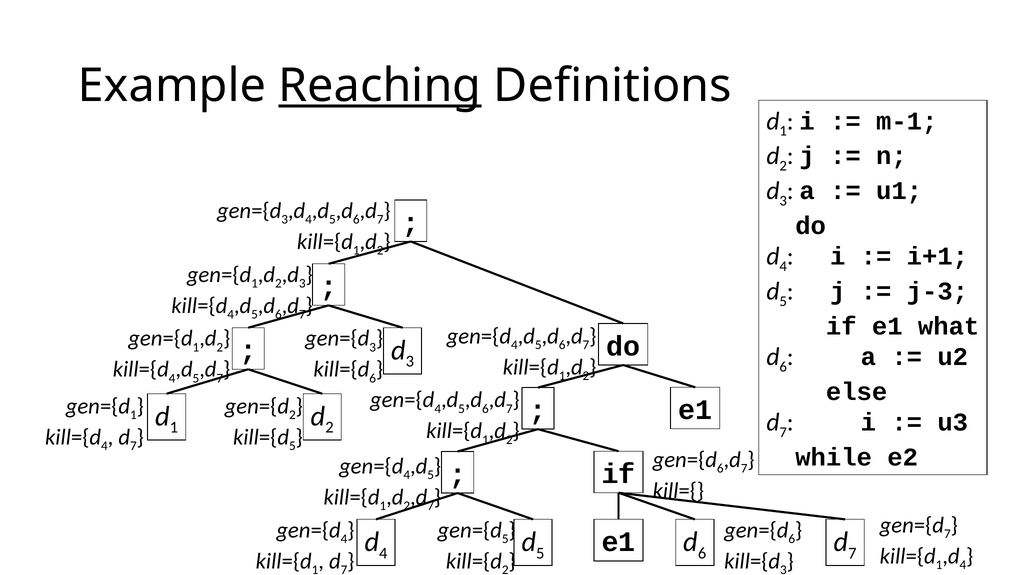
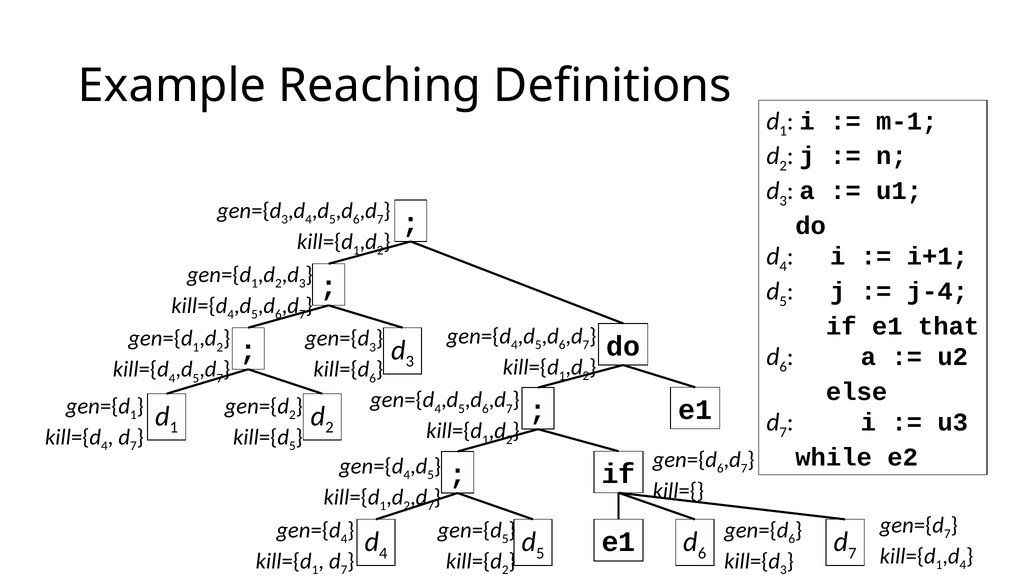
Reaching underline: present -> none (380, 86)
j-3: j-3 -> j-4 (937, 291)
what: what -> that (949, 326)
